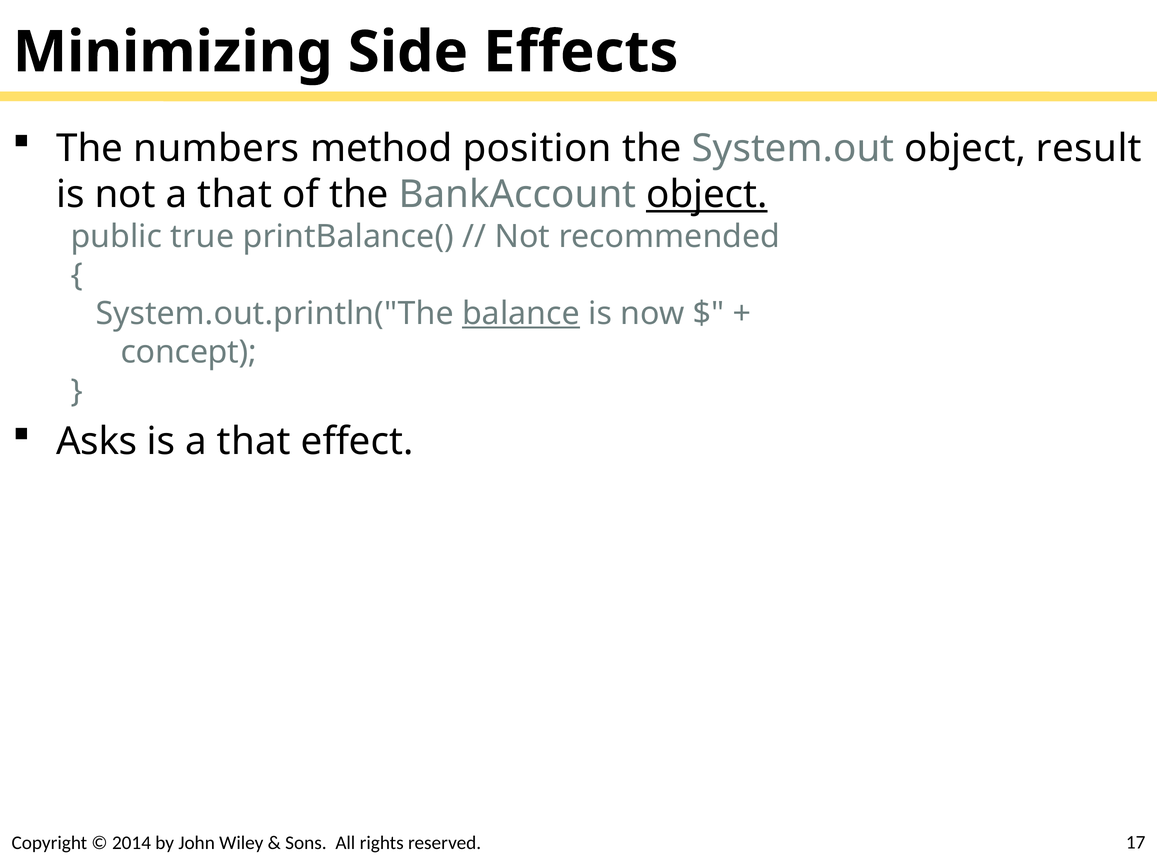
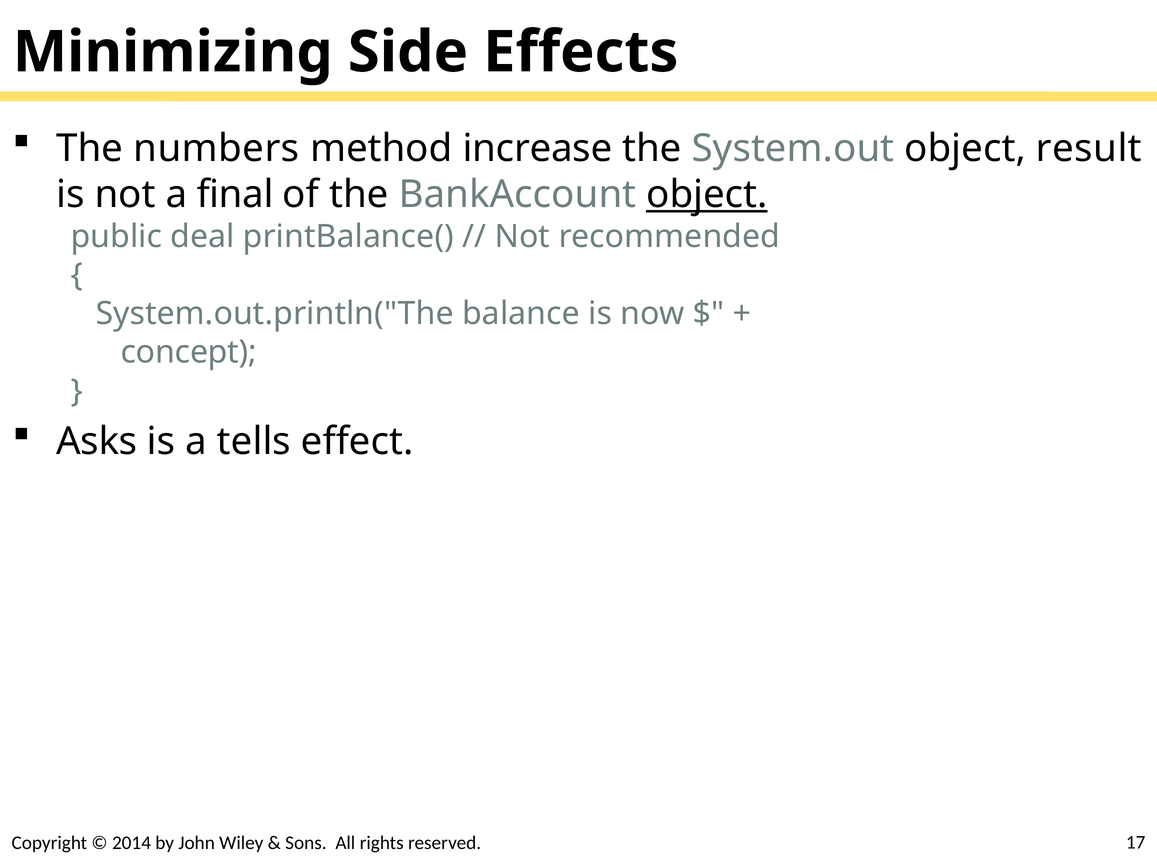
position: position -> increase (538, 148)
not a that: that -> final (235, 195)
true: true -> deal (202, 237)
balance underline: present -> none (521, 314)
is a that: that -> tells (254, 441)
